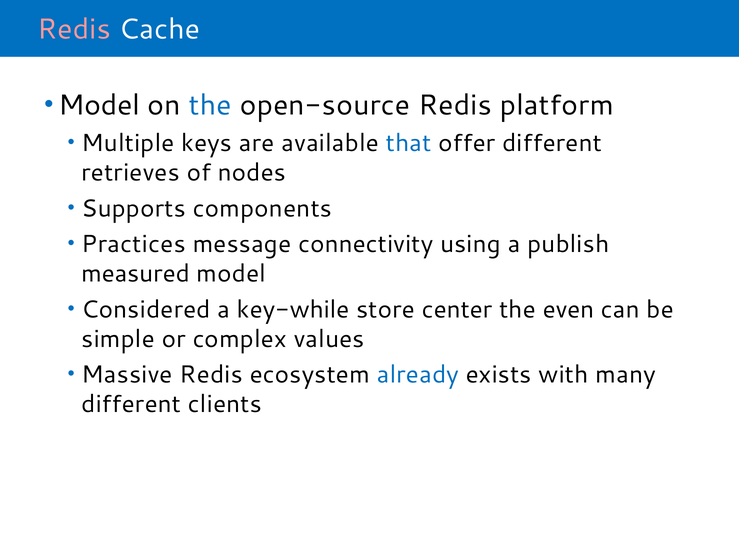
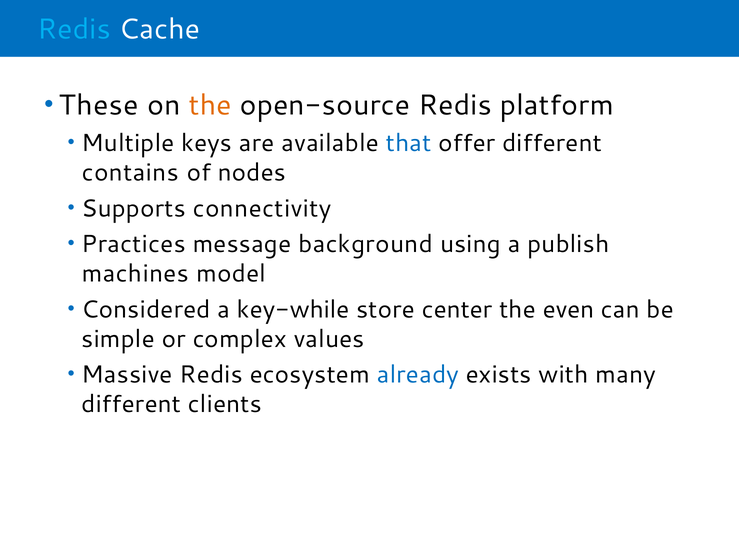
Redis colour: pink -> light blue (74, 29)
Model: Model -> These (99, 105)
the colour: blue -> orange (210, 105)
retrieves: retrieves -> contains (130, 173)
components: components -> connectivity (262, 209)
connectivity: connectivity -> background (366, 244)
measured: measured -> machines (135, 274)
